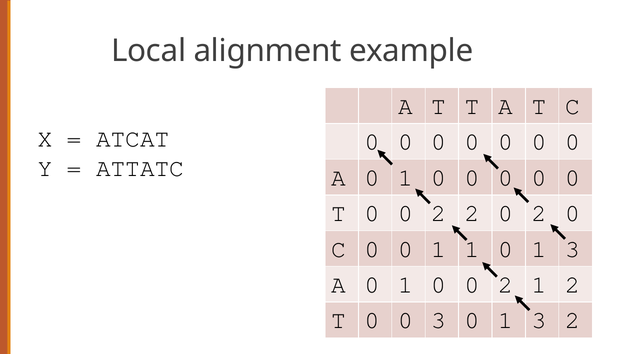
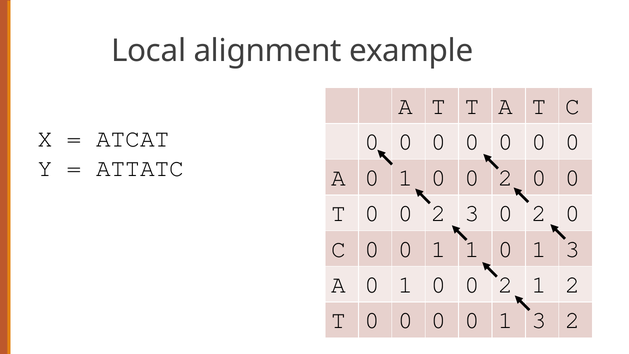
0: 0 -> 2 (506, 178)
2 2: 2 -> 3 (472, 213)
T 0 0 3: 3 -> 0 (439, 320)
